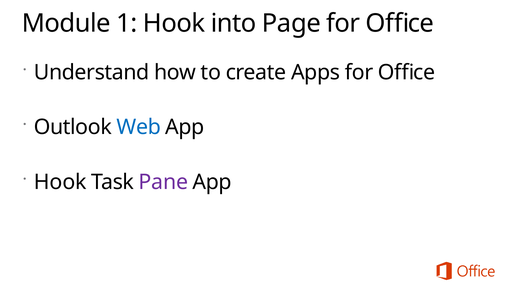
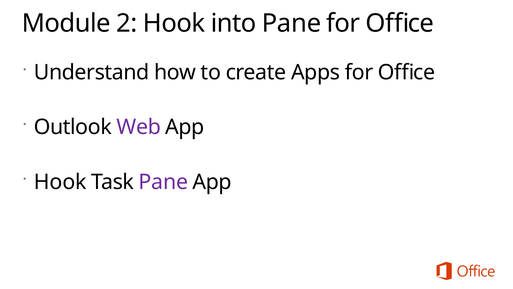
1: 1 -> 2 (127, 23)
into Page: Page -> Pane (291, 23)
Web colour: blue -> purple (139, 127)
